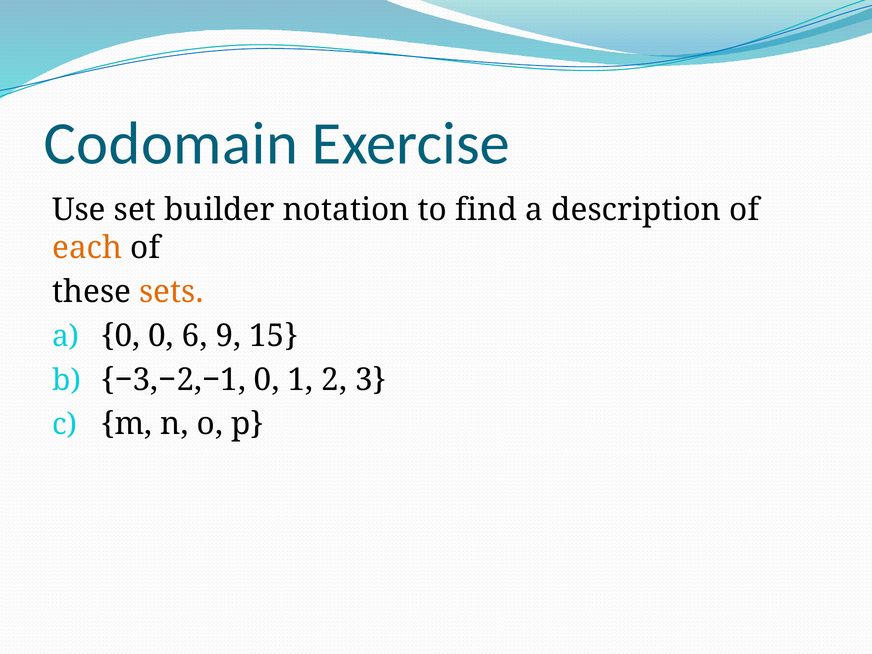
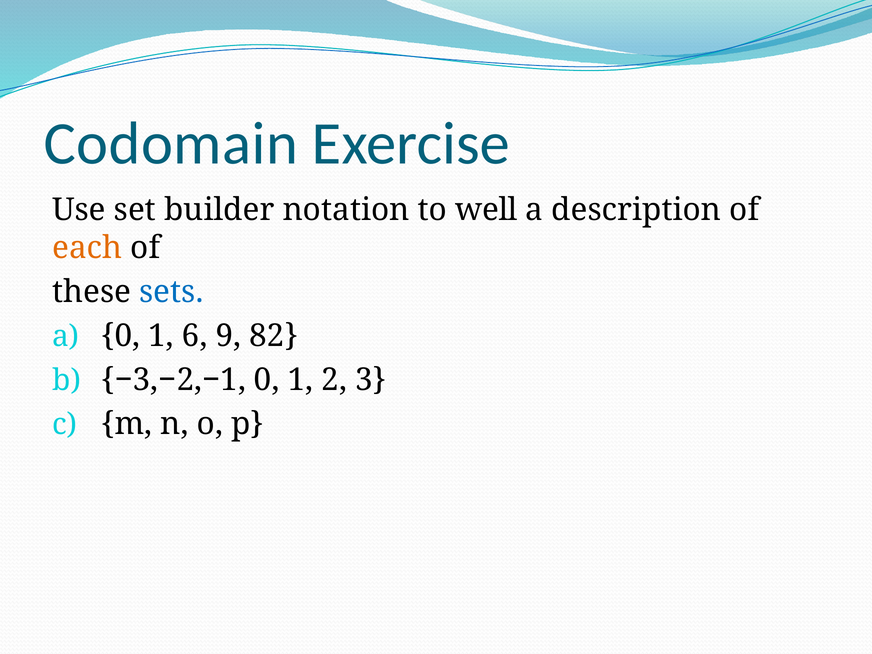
find: find -> well (486, 210)
sets colour: orange -> blue (171, 292)
a 0 0: 0 -> 1 (161, 336)
15: 15 -> 82 (274, 336)
